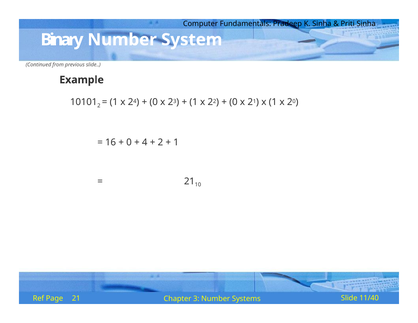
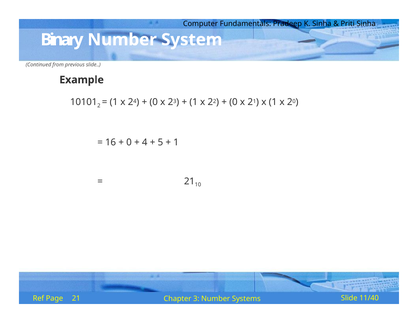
2: 2 -> 5 (160, 143)
